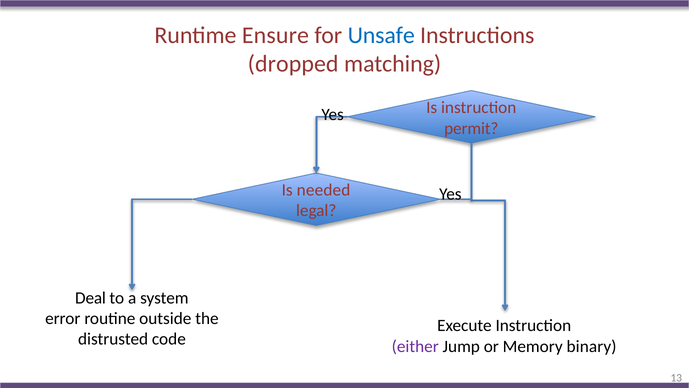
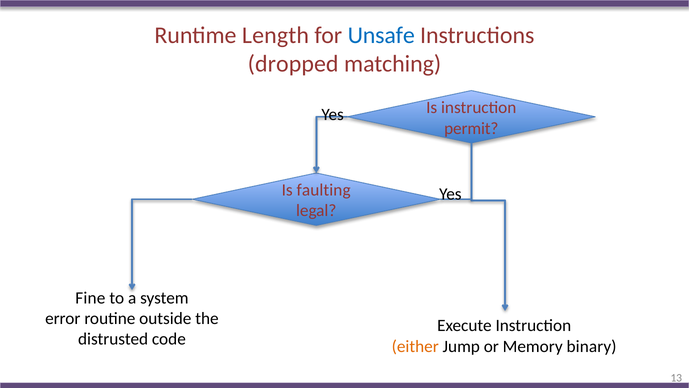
Ensure: Ensure -> Length (275, 35)
needed: needed -> faulting (324, 190)
Deal: Deal -> Fine (90, 298)
either colour: purple -> orange (415, 346)
